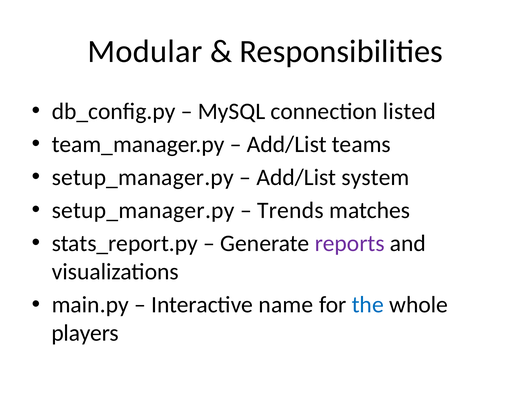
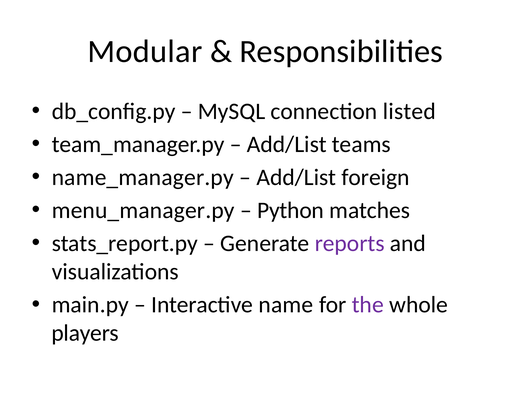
setup_manager.py: setup_manager.py -> name_manager.py (143, 177)
system: system -> foreign (375, 177)
setup_manager.py: setup_manager.py -> menu_manager.py (143, 211)
Trends: Trends -> Python (291, 211)
the colour: blue -> purple (368, 305)
